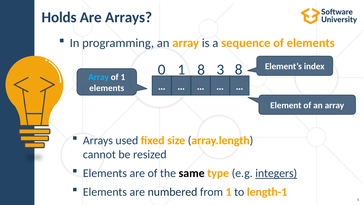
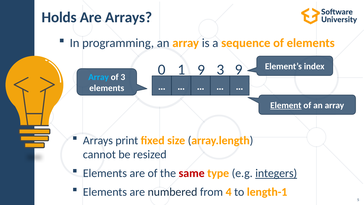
1 8: 8 -> 9 (201, 70)
3 8: 8 -> 9 (239, 70)
of 1: 1 -> 3 (123, 77)
Element underline: none -> present (286, 105)
used: used -> print (127, 140)
same colour: black -> red (192, 173)
from 1: 1 -> 4 (229, 192)
